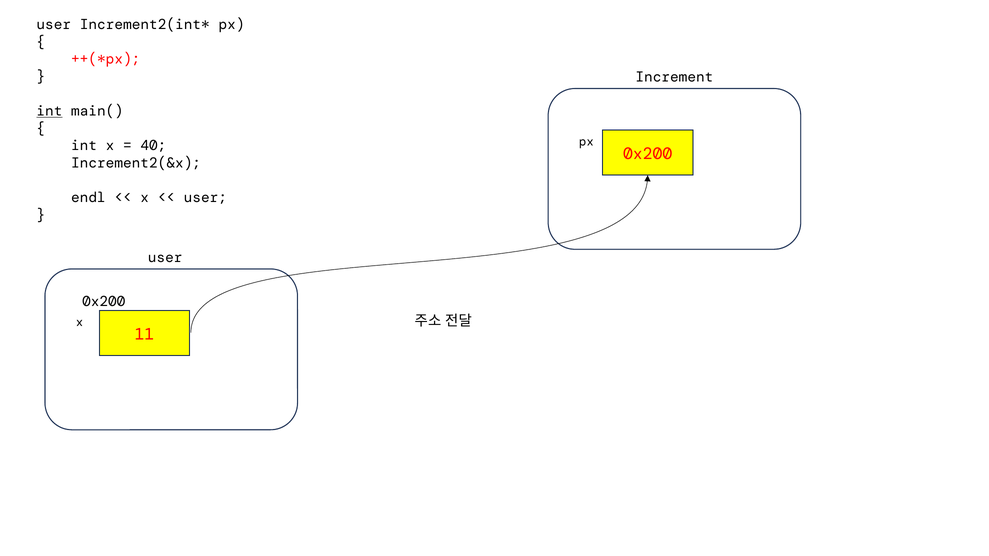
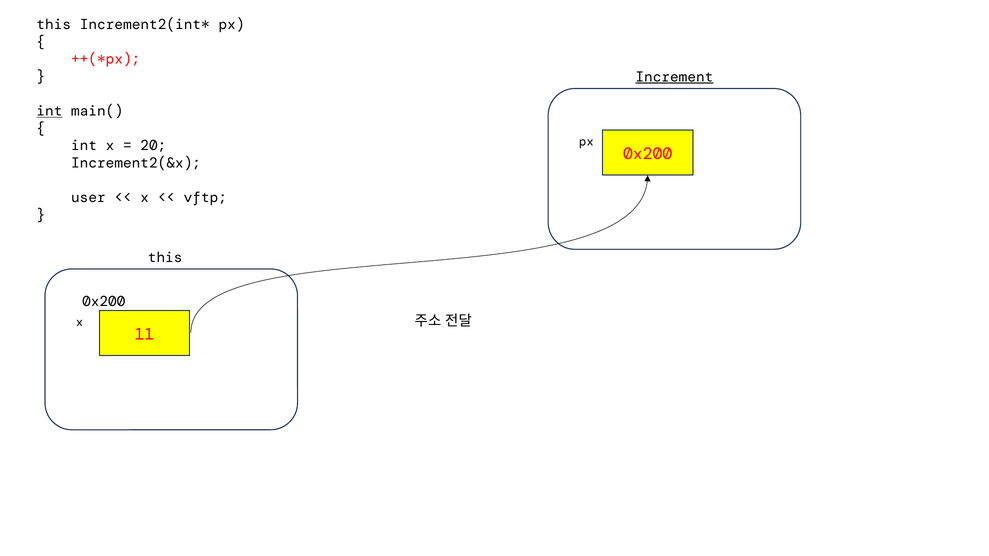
user: user -> this (54, 25)
Increment underline: none -> present (674, 77)
40: 40 -> 20 (153, 146)
endl: endl -> user (88, 198)
user: user -> vftp (205, 198)
user: user -> this (165, 257)
